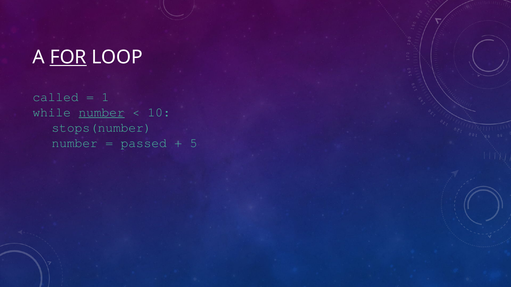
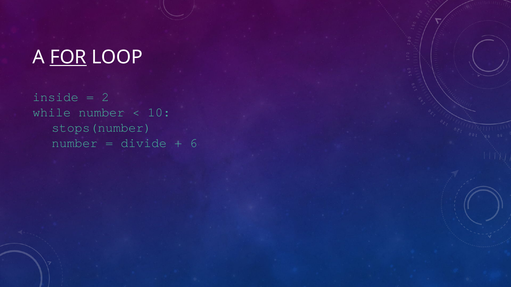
called: called -> inside (56, 97)
1: 1 -> 2 (105, 97)
number underline: present -> none (102, 112)
passed: passed -> divide (144, 143)
5: 5 -> 6 (194, 143)
